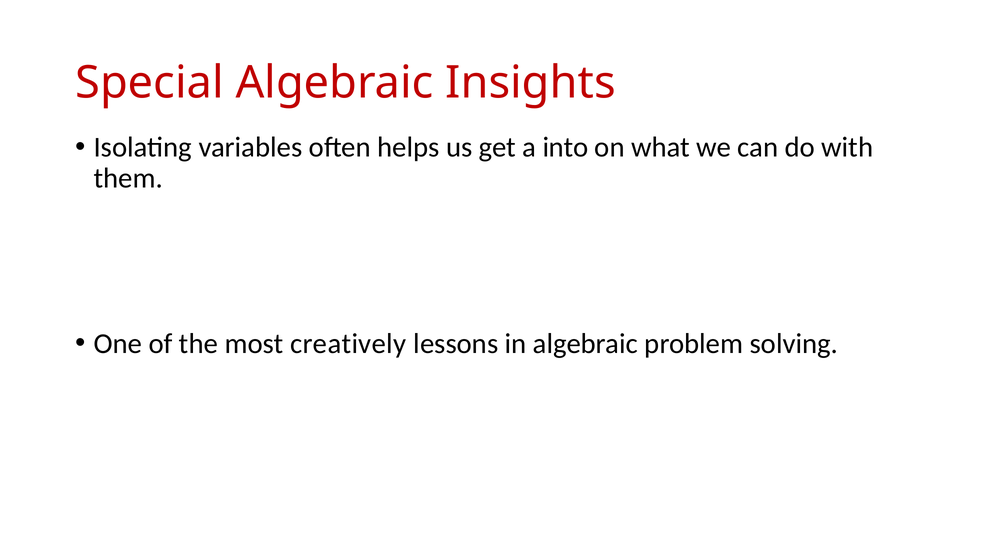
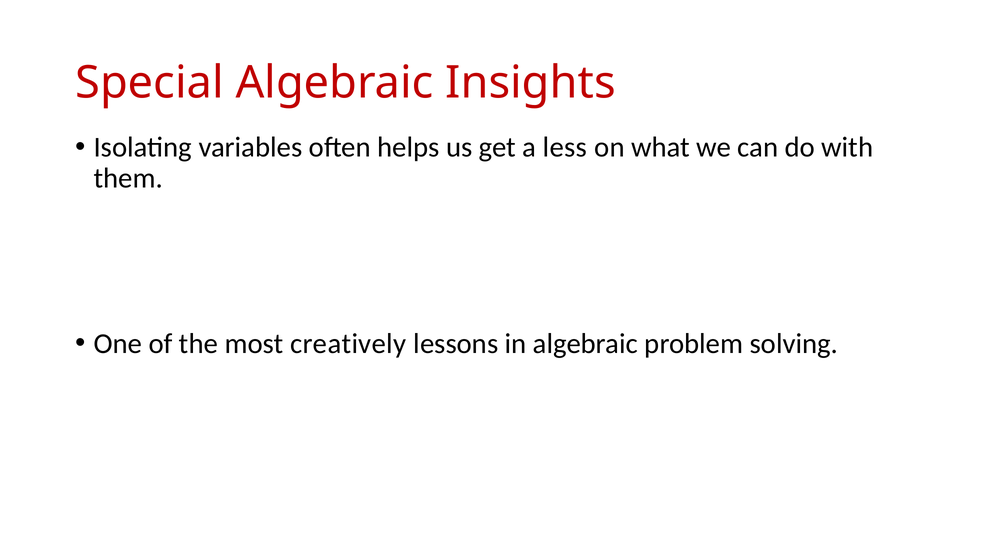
into: into -> less (565, 147)
